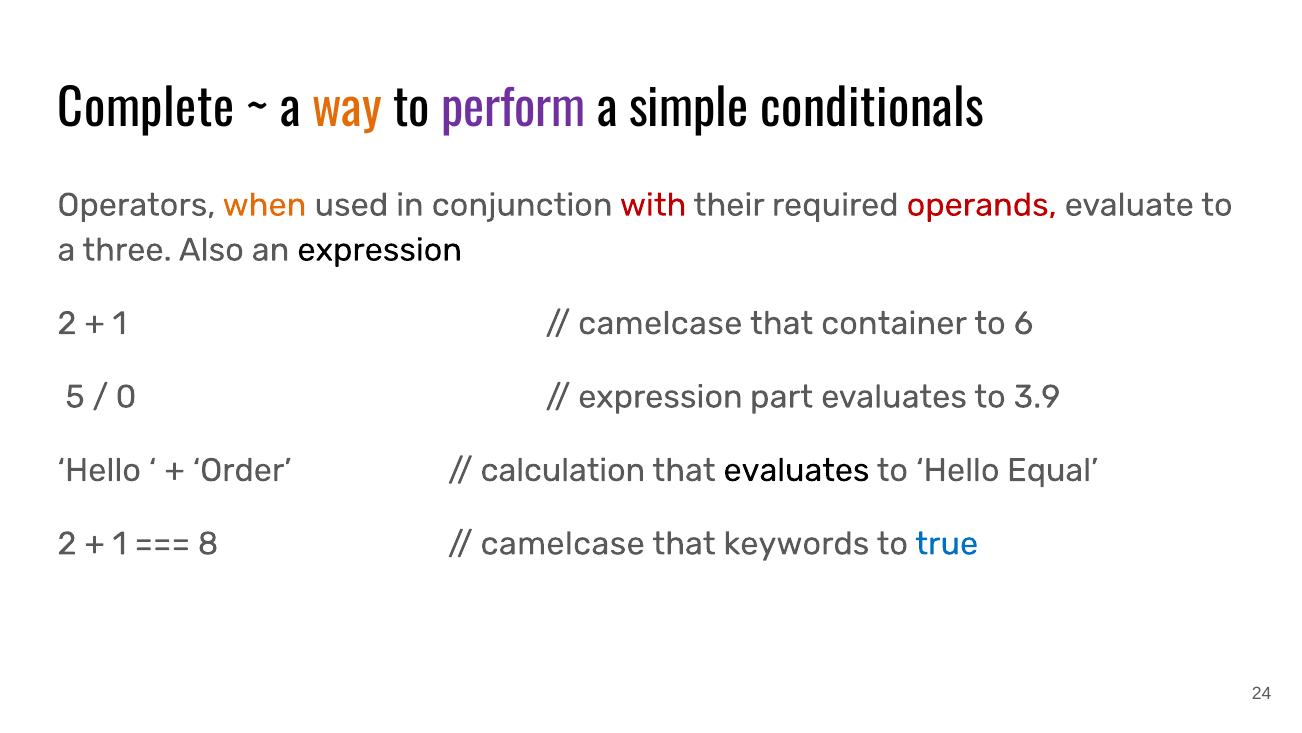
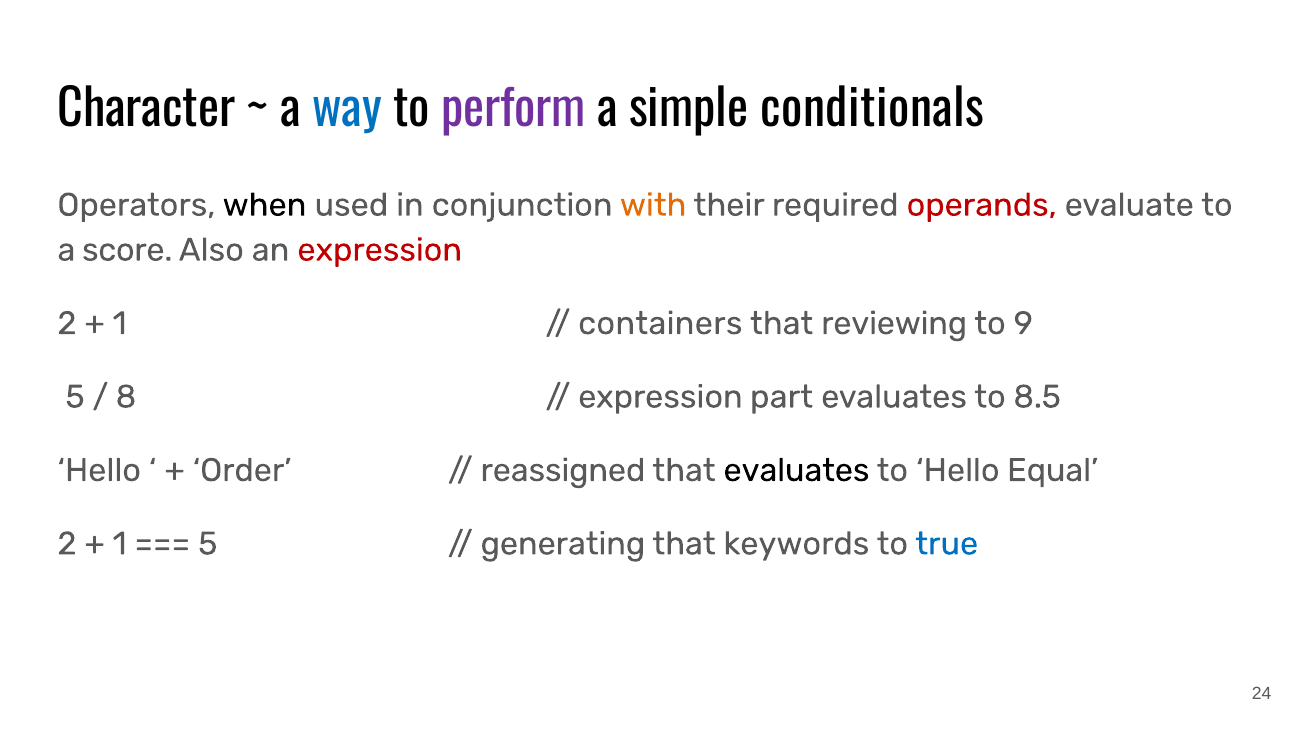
Complete: Complete -> Character (146, 110)
way colour: orange -> blue (347, 110)
when colour: orange -> black (265, 205)
with colour: red -> orange (653, 205)
three: three -> score (127, 250)
expression colour: black -> red (380, 250)
camelcase: camelcase -> containers (660, 323)
container: container -> reviewing (894, 323)
6: 6 -> 9 (1023, 323)
0: 0 -> 8 (126, 396)
3.9: 3.9 -> 8.5 (1037, 396)
calculation: calculation -> reassigned (563, 470)
8: 8 -> 5 (208, 543)
camelcase: camelcase -> generating (563, 543)
